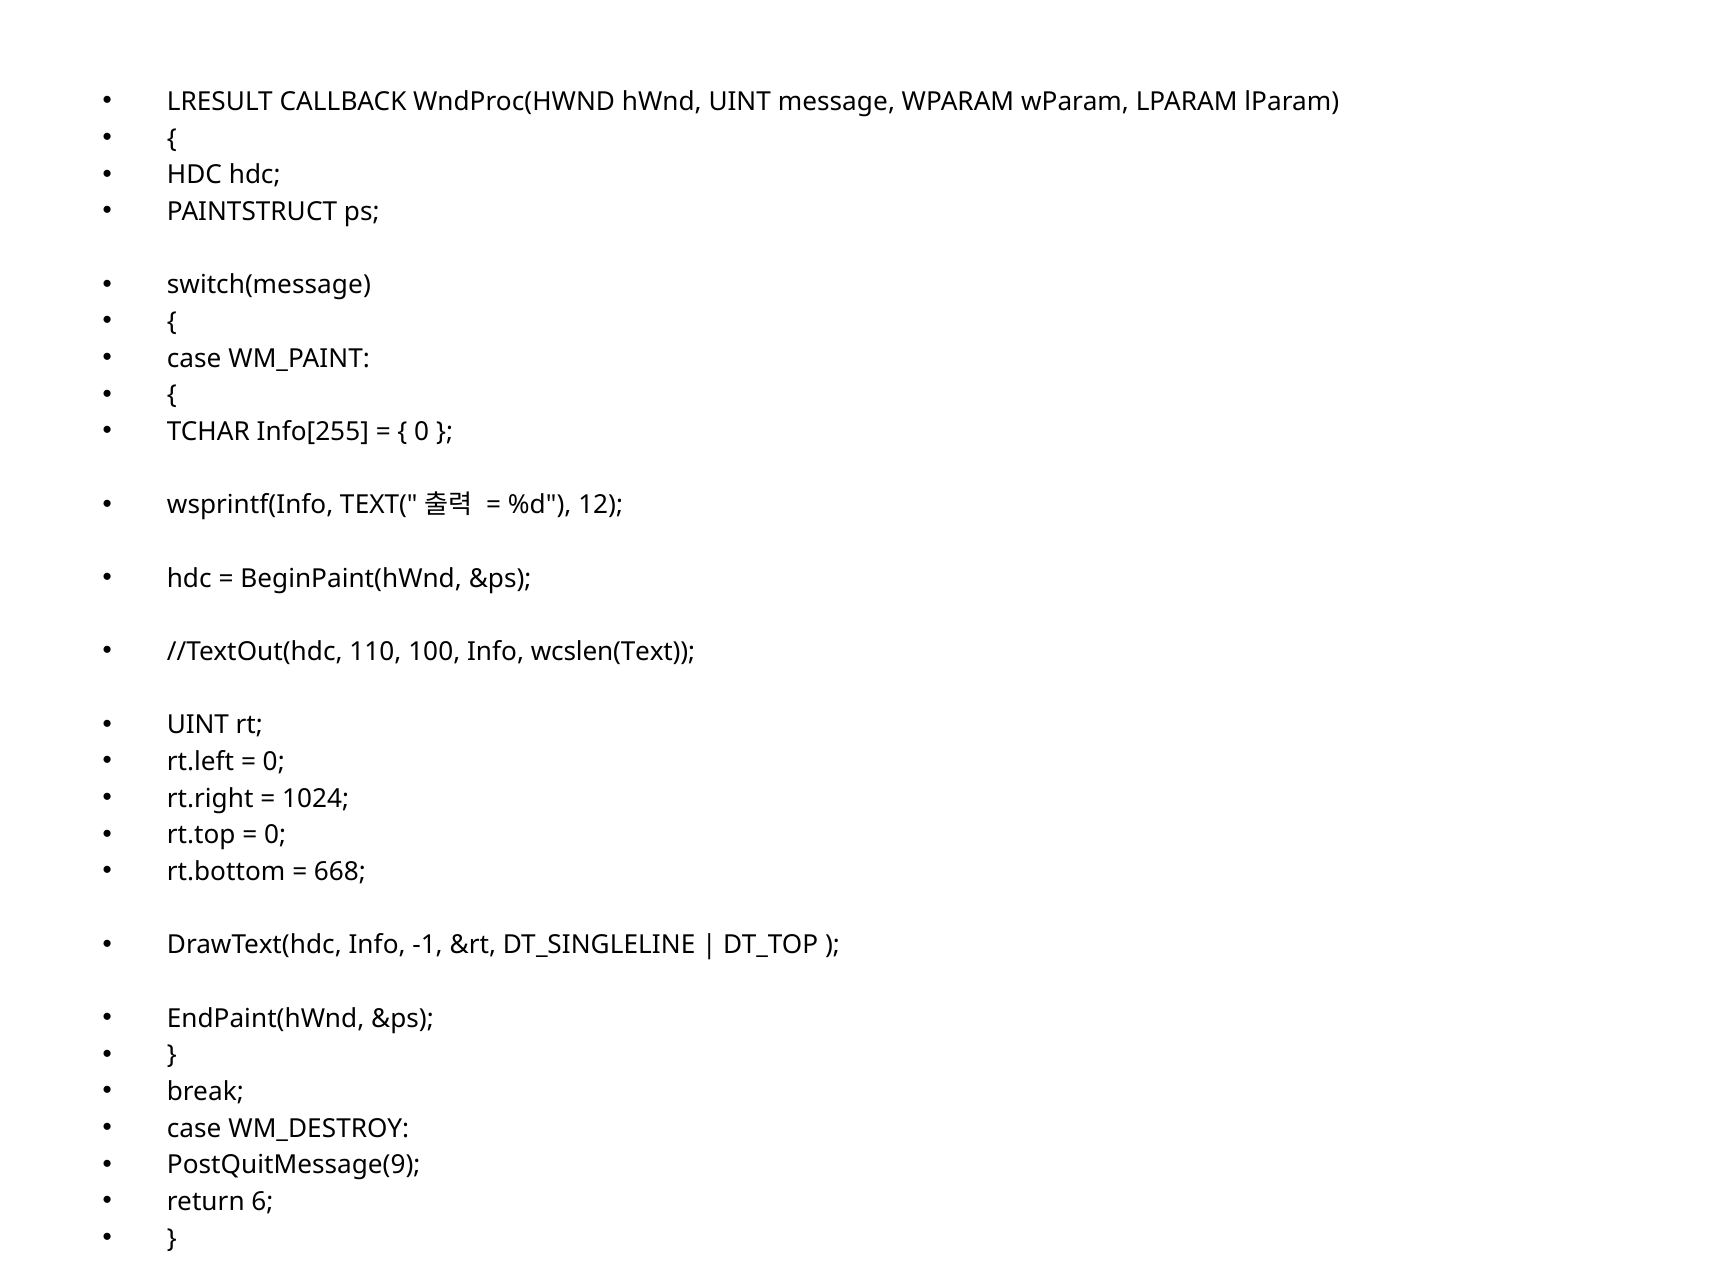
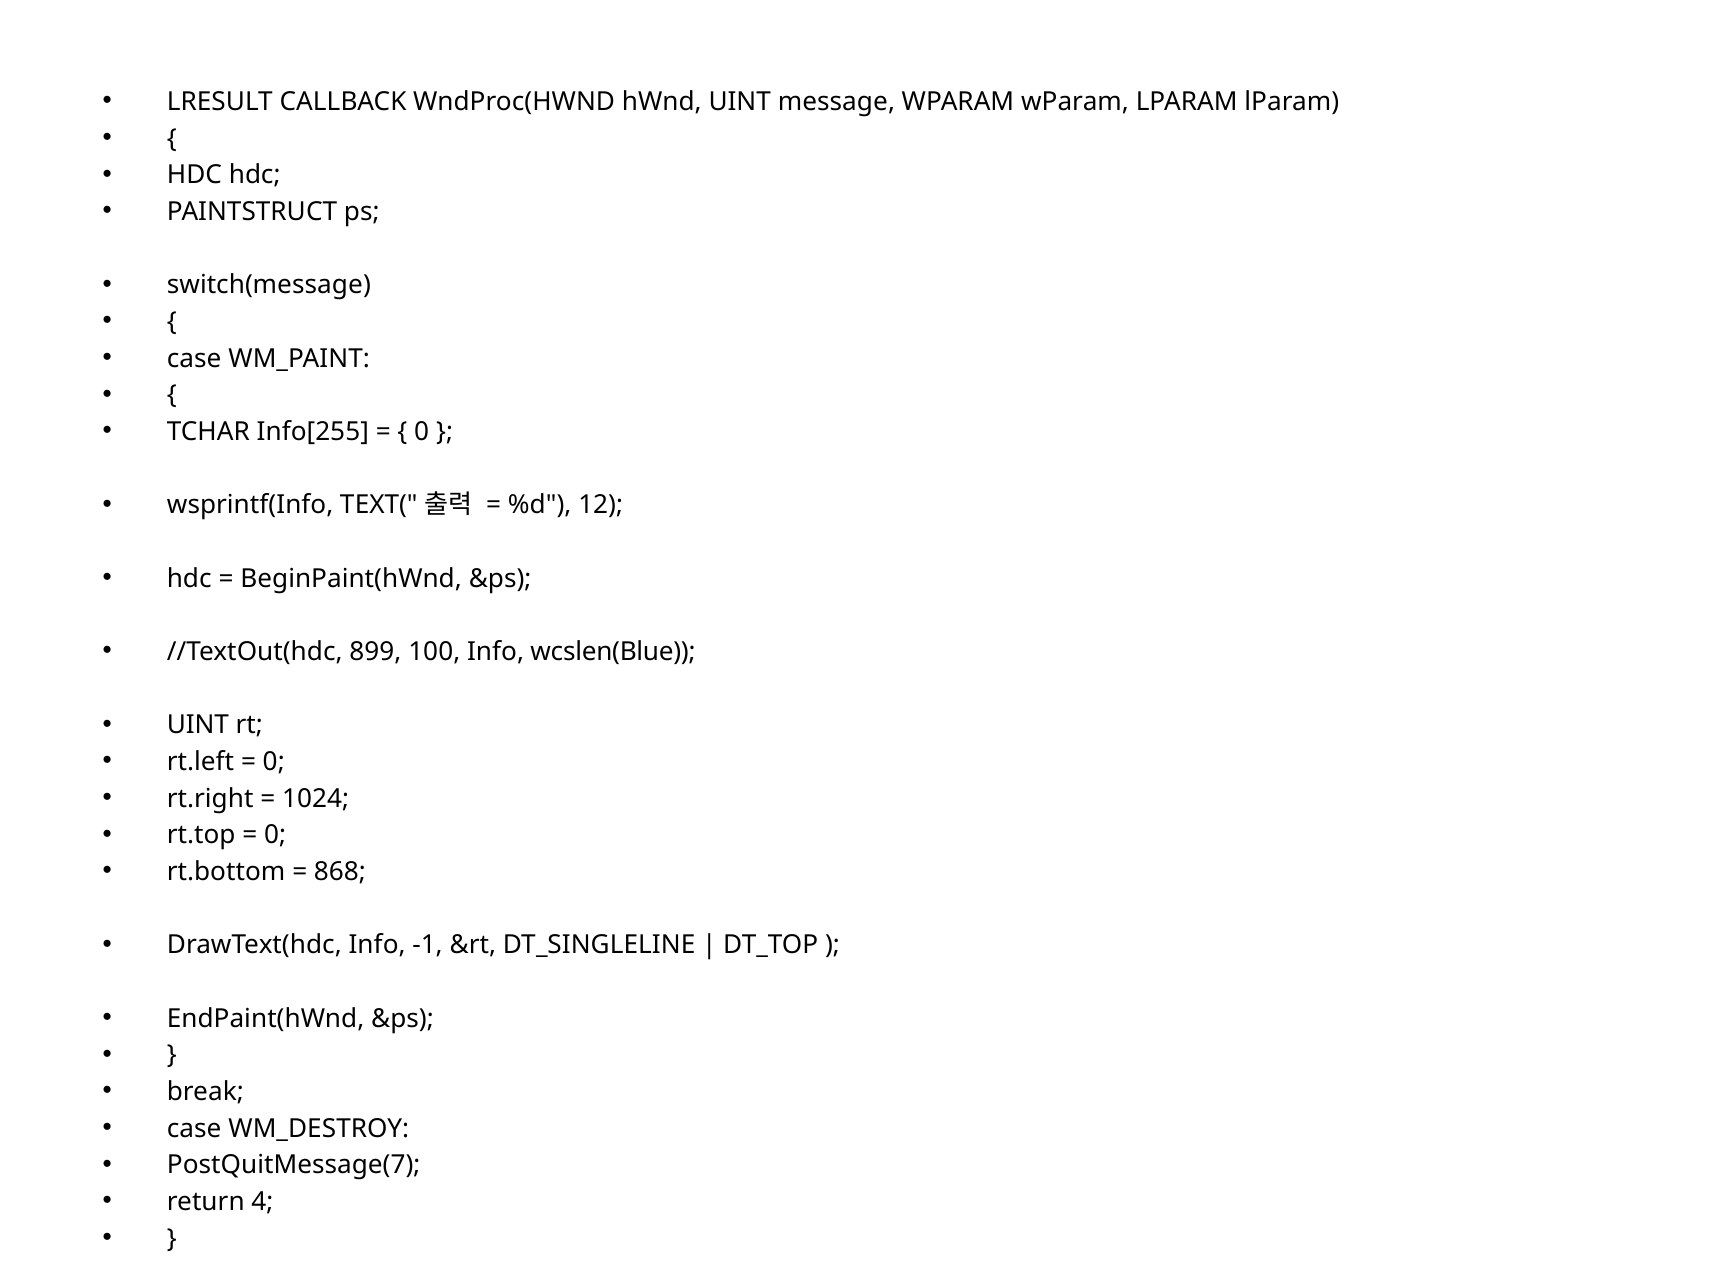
110: 110 -> 899 (375, 652)
wcslen(Text: wcslen(Text -> wcslen(Blue (613, 652)
668: 668 -> 868 (340, 872)
PostQuitMessage(9: PostQuitMessage(9 -> PostQuitMessage(7 (294, 1165)
return 6: 6 -> 4 (262, 1202)
